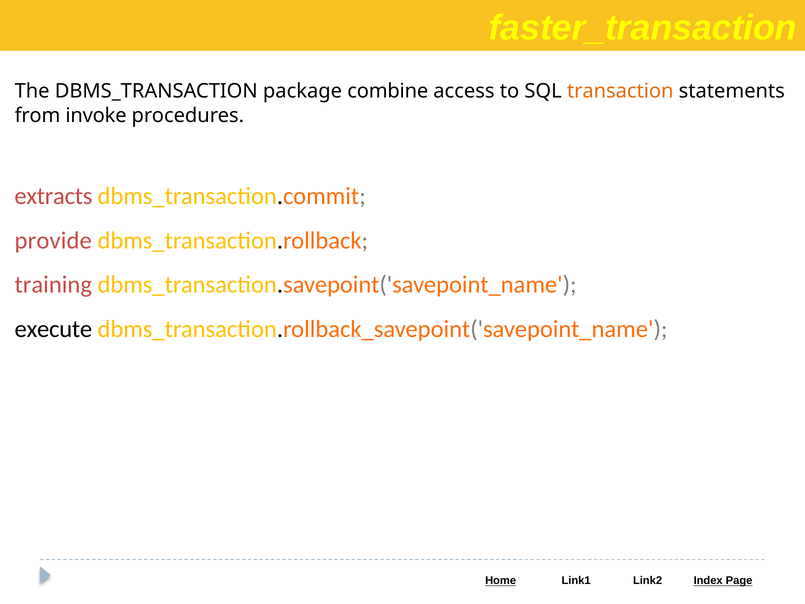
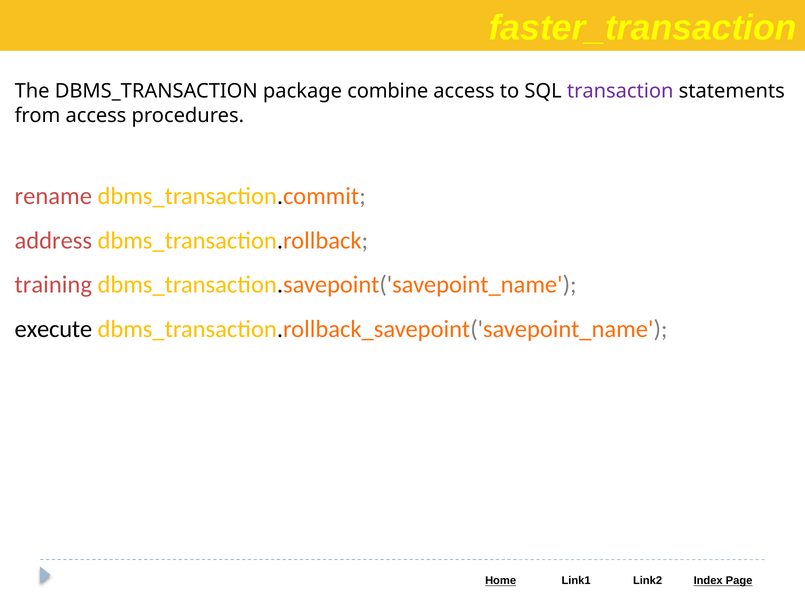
transaction colour: orange -> purple (620, 91)
from invoke: invoke -> access (96, 115)
extracts: extracts -> rename (53, 196)
provide: provide -> address (53, 240)
